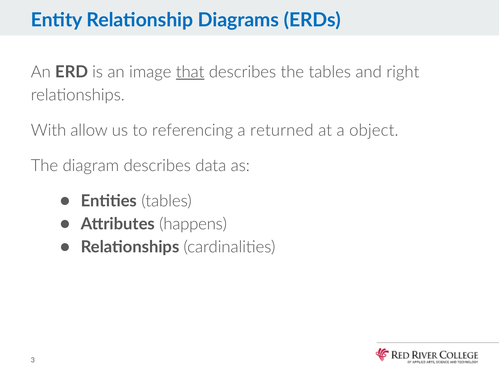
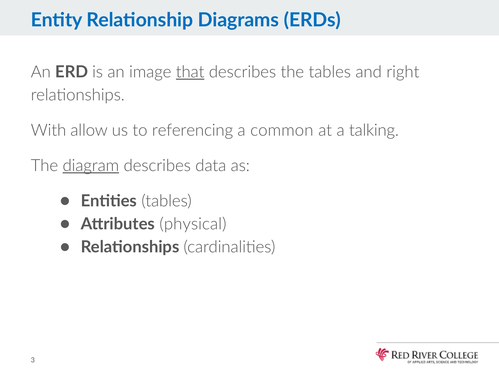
returned: returned -> common (282, 130)
object: object -> talking (374, 130)
diagram underline: none -> present (91, 166)
happens: happens -> physical (193, 224)
